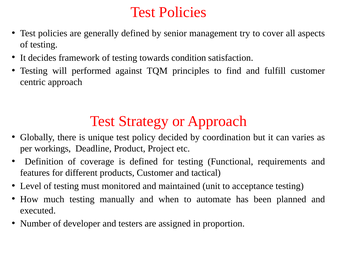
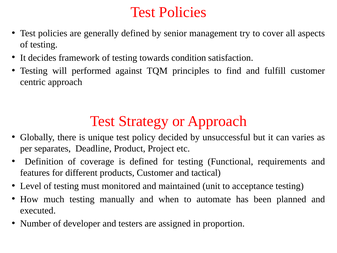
coordination: coordination -> unsuccessful (226, 137)
workings: workings -> separates (53, 148)
